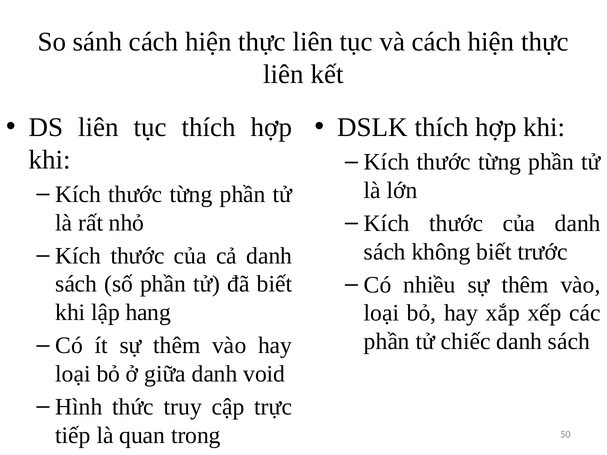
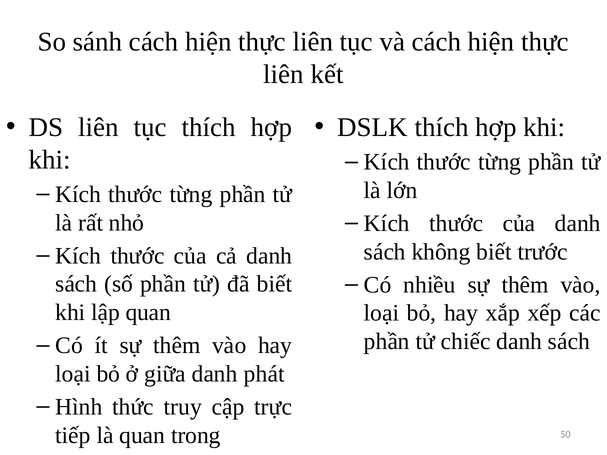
lập hang: hang -> quan (148, 313)
void: void -> phát (264, 374)
